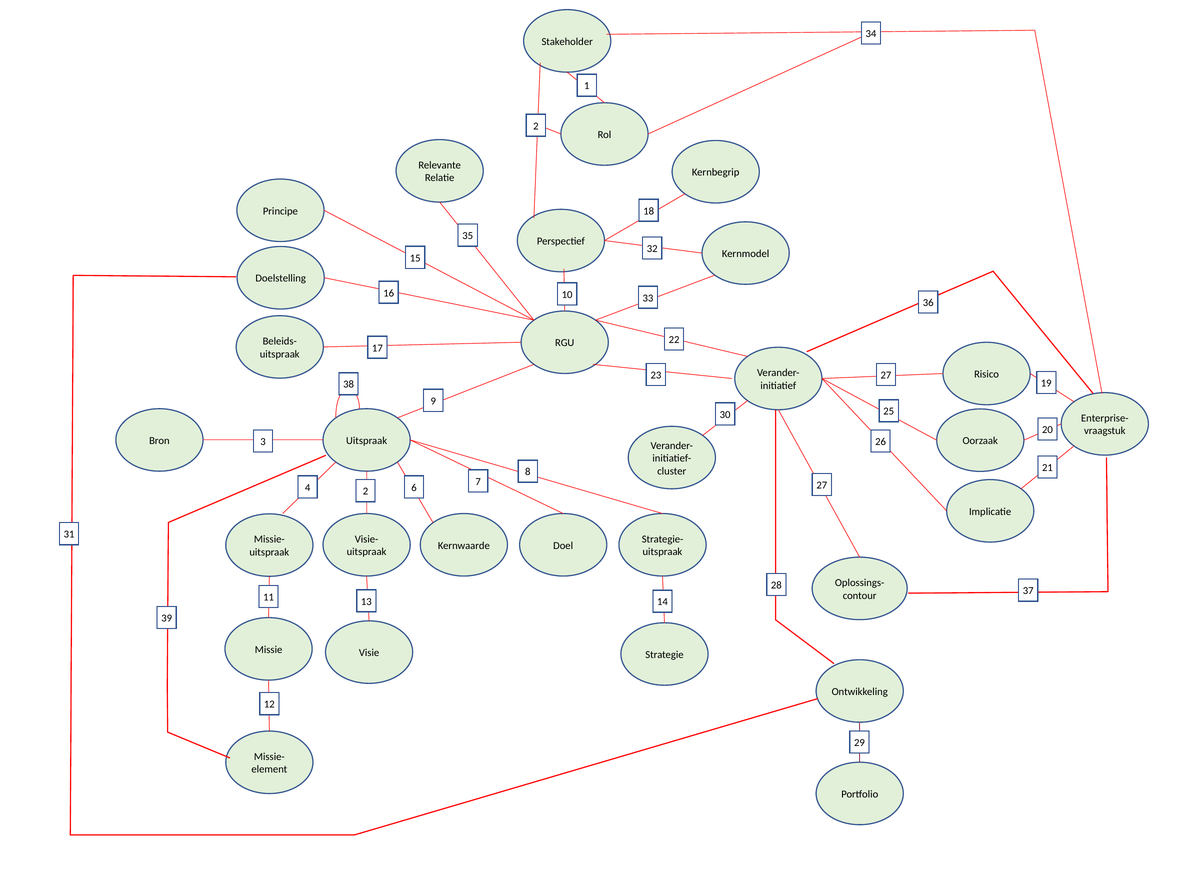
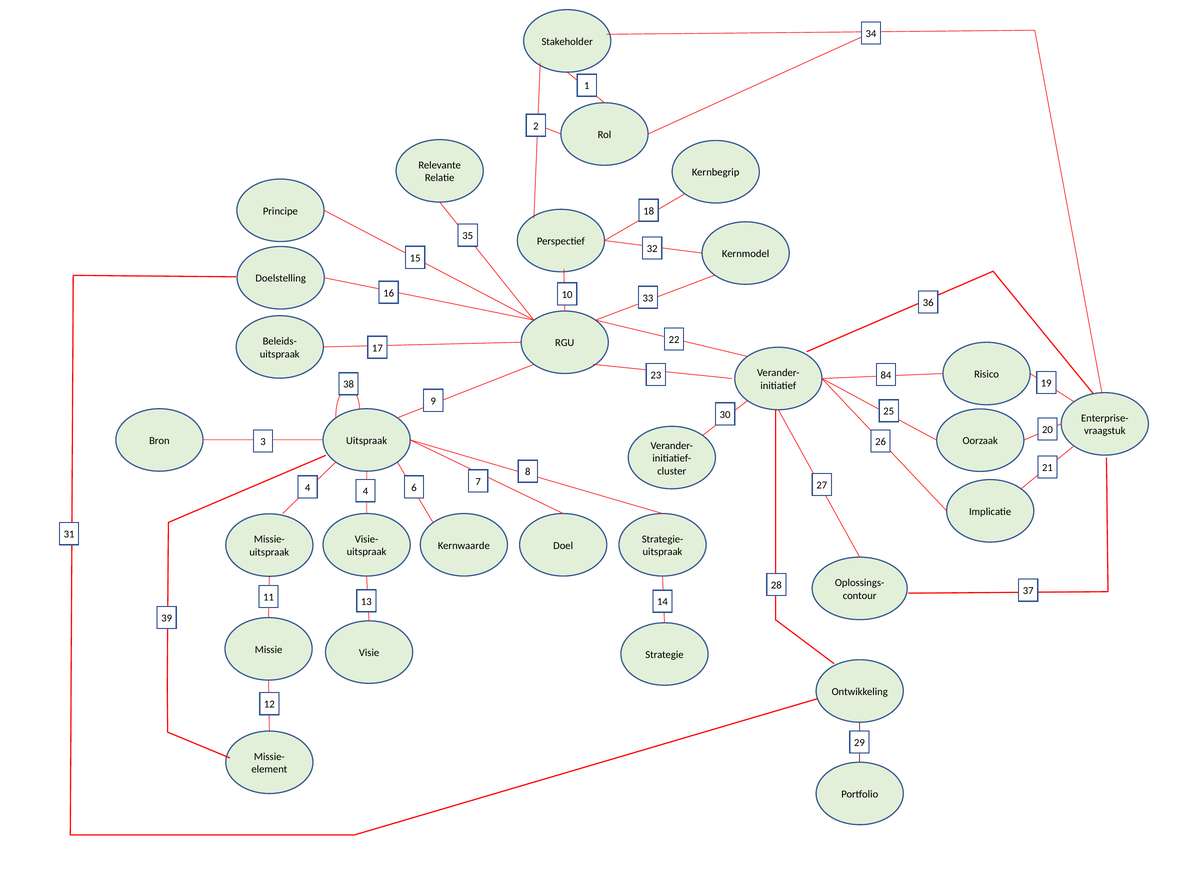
23 27: 27 -> 84 (886, 375)
4 2: 2 -> 4 (365, 492)
